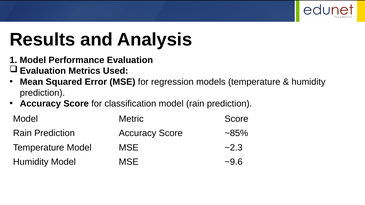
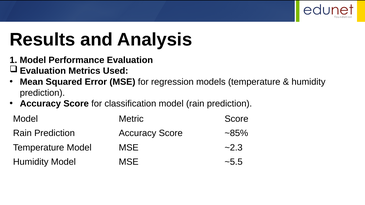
~9.6: ~9.6 -> ~5.5 (234, 162)
